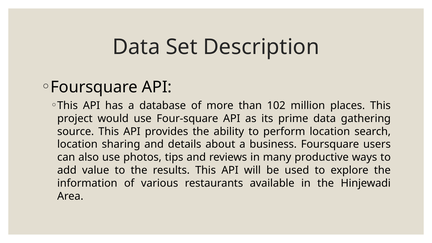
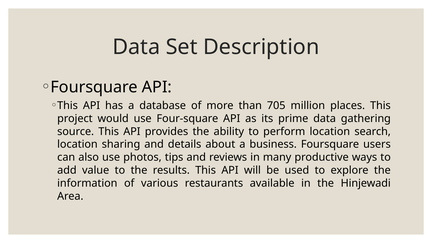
102: 102 -> 705 (276, 106)
